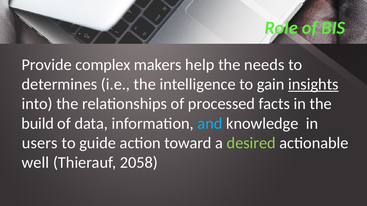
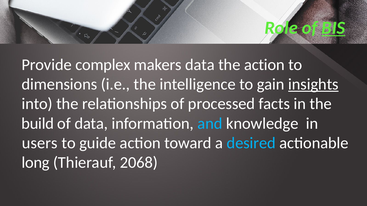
BIS underline: none -> present (333, 28)
makers help: help -> data (200, 65)
the needs: needs -> action (264, 65)
determines: determines -> dimensions (59, 85)
desired colour: light green -> light blue (251, 143)
well: well -> long (36, 163)
2058: 2058 -> 2068 (139, 163)
